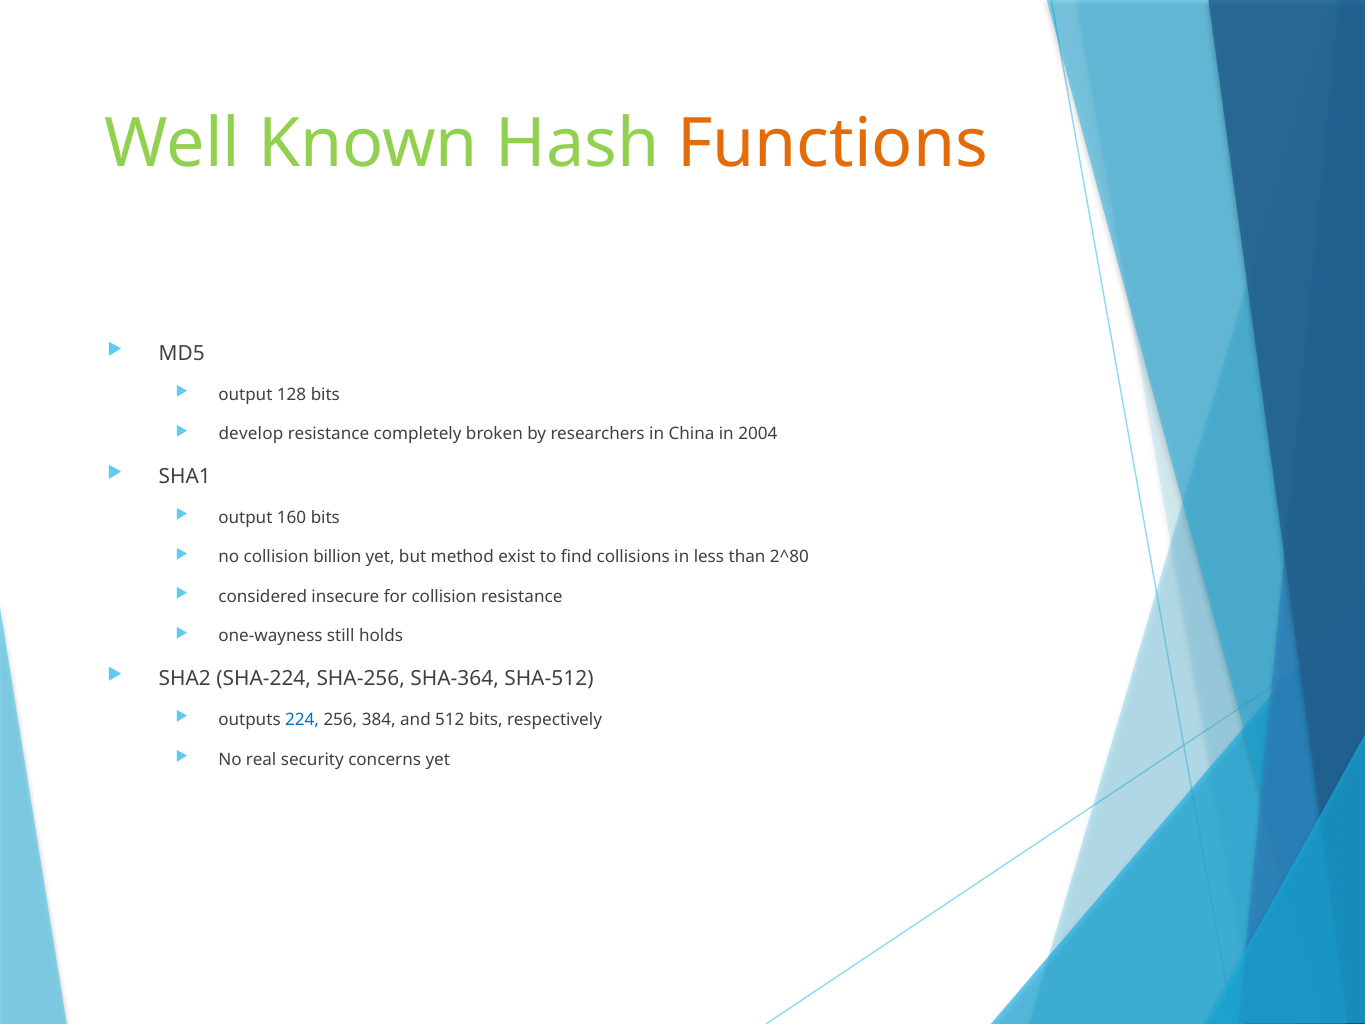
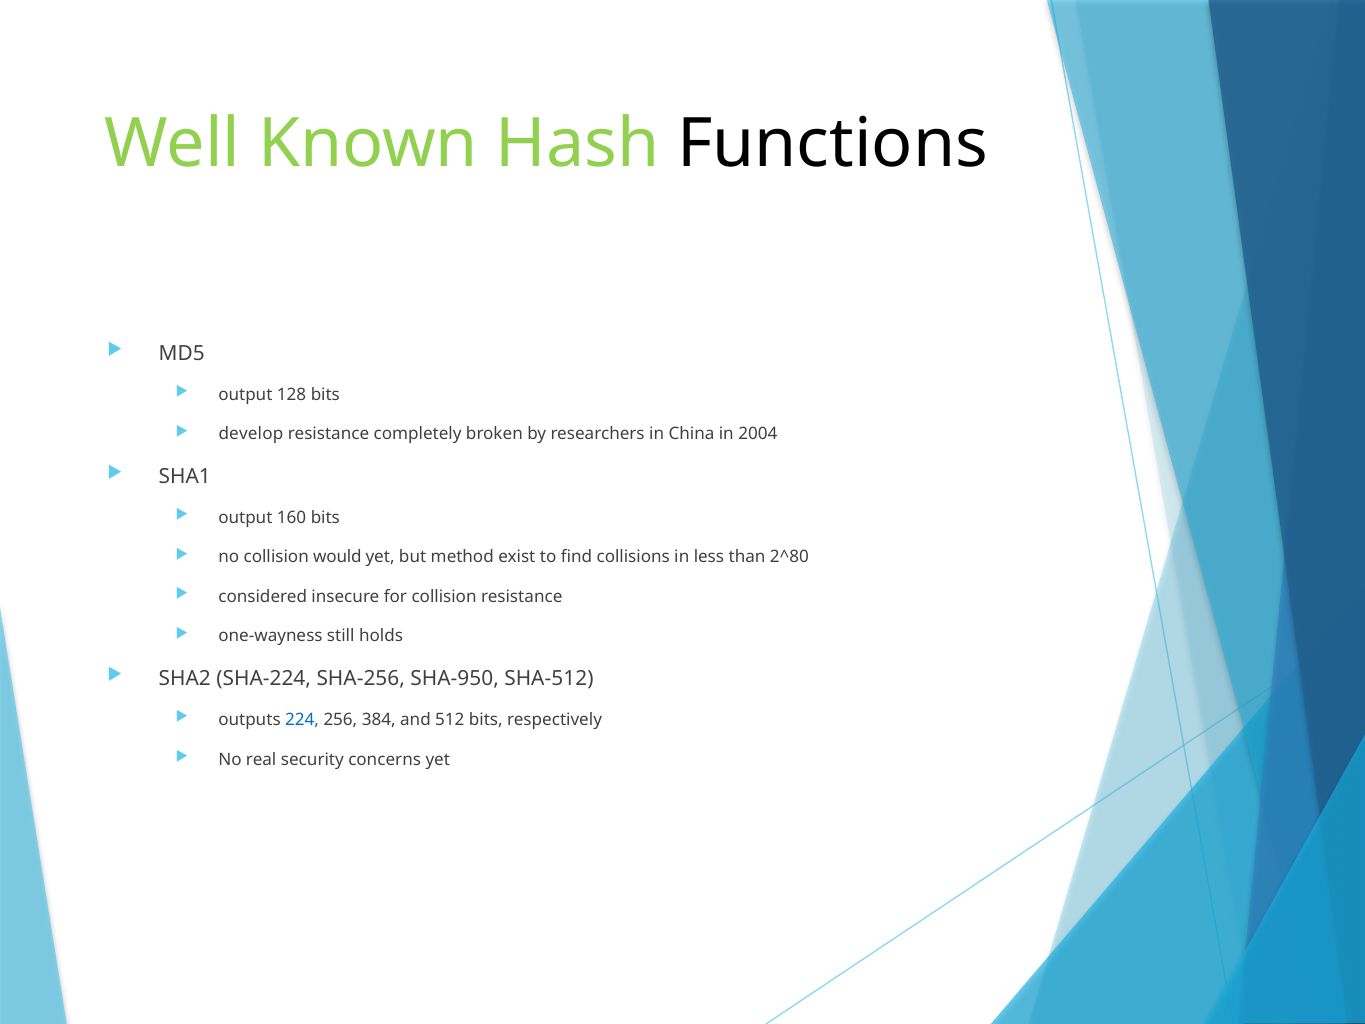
Functions colour: orange -> black (833, 144)
billion: billion -> would (337, 557)
SHA-364: SHA-364 -> SHA-950 (455, 678)
